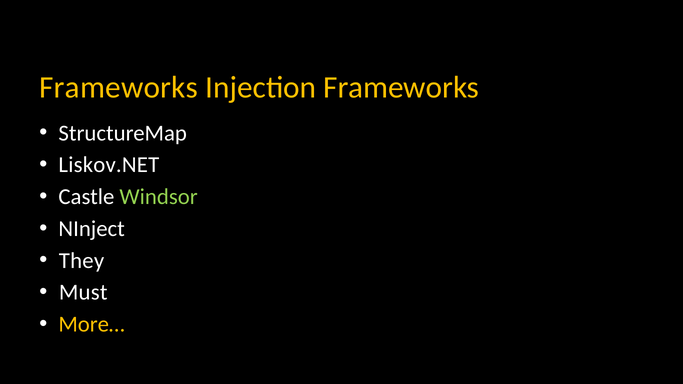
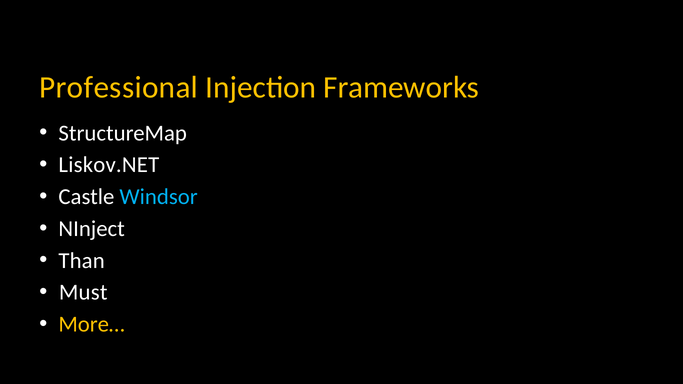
Frameworks: Frameworks -> Professional (119, 88)
Windsor colour: light green -> light blue (159, 197)
They: They -> Than (82, 261)
